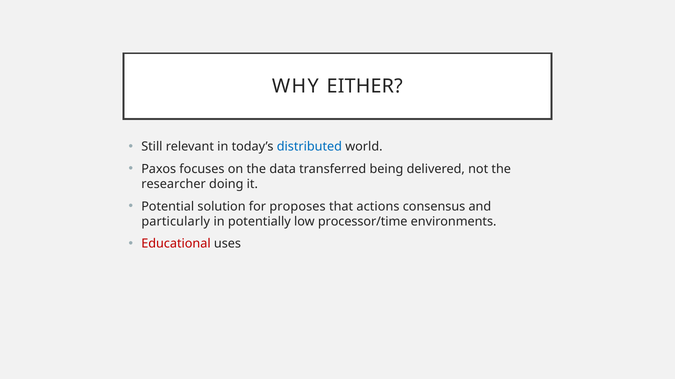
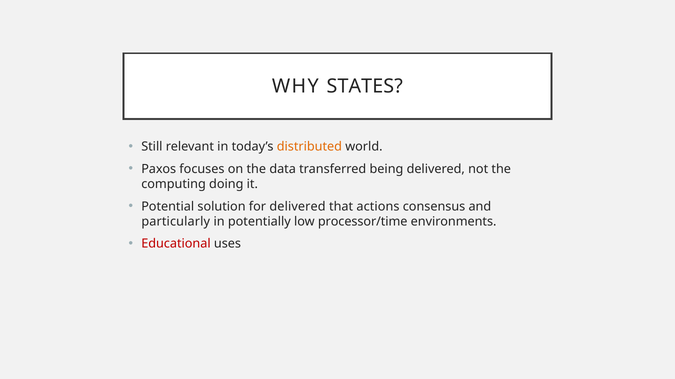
EITHER: EITHER -> STATES (365, 86)
distributed colour: blue -> orange (309, 147)
researcher: researcher -> computing (174, 184)
for proposes: proposes -> delivered (298, 207)
